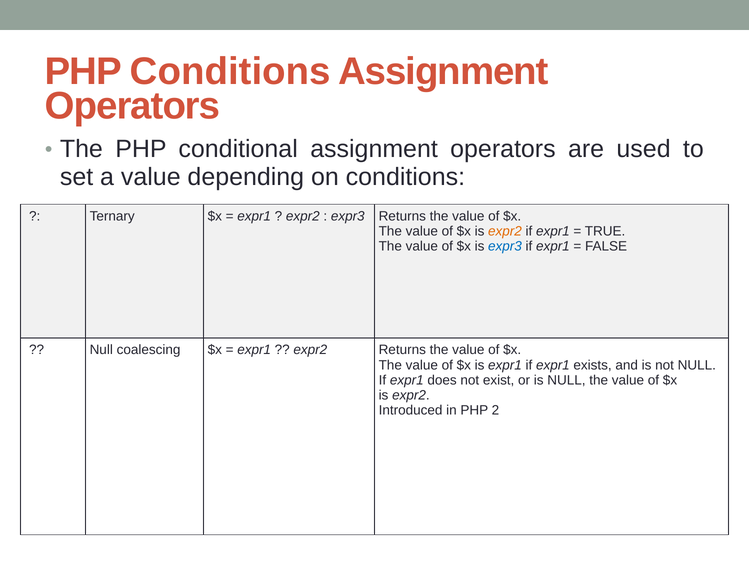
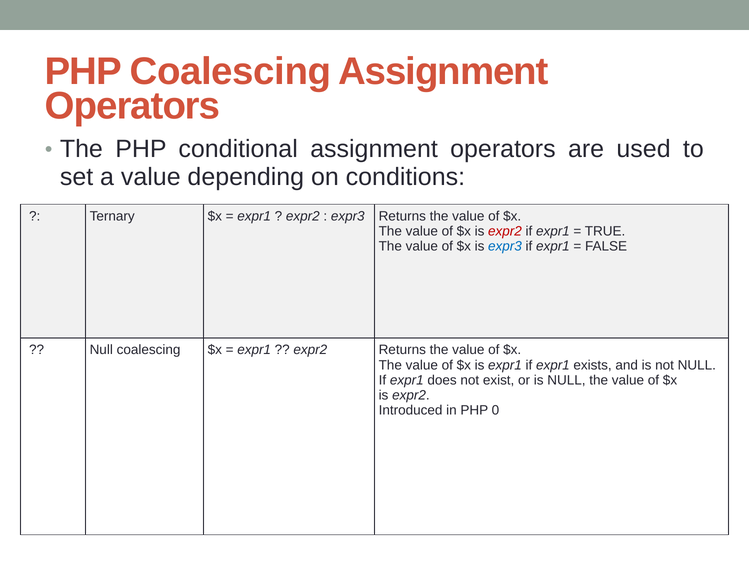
PHP Conditions: Conditions -> Coalescing (230, 72)
expr2 colour: orange -> red (505, 231)
2: 2 -> 0 (495, 410)
